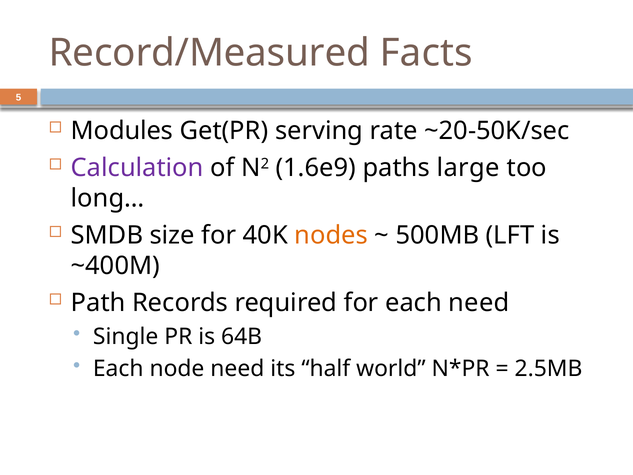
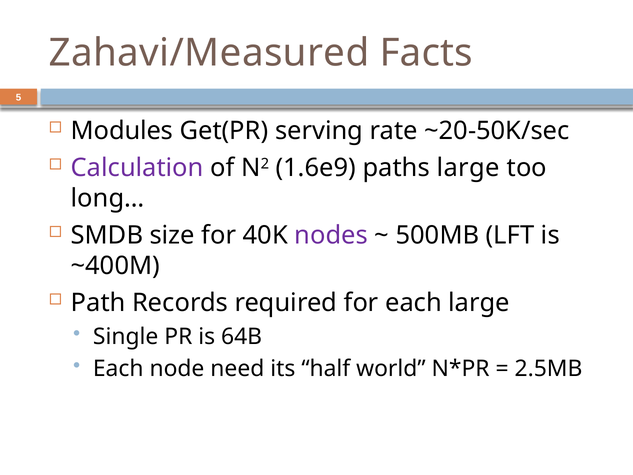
Record/Measured: Record/Measured -> Zahavi/Measured (209, 53)
nodes colour: orange -> purple (331, 235)
each need: need -> large (479, 303)
